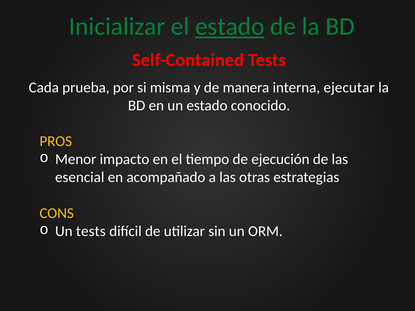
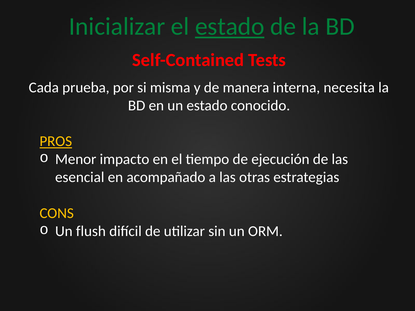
ejecutar: ejecutar -> necesita (349, 88)
PROS underline: none -> present (56, 141)
Un tests: tests -> flush (91, 231)
